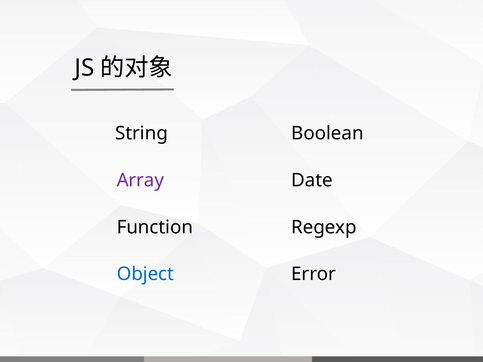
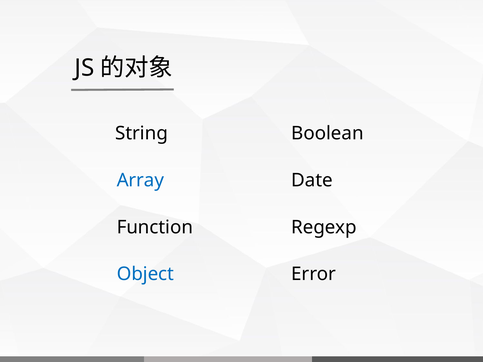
Array colour: purple -> blue (140, 180)
